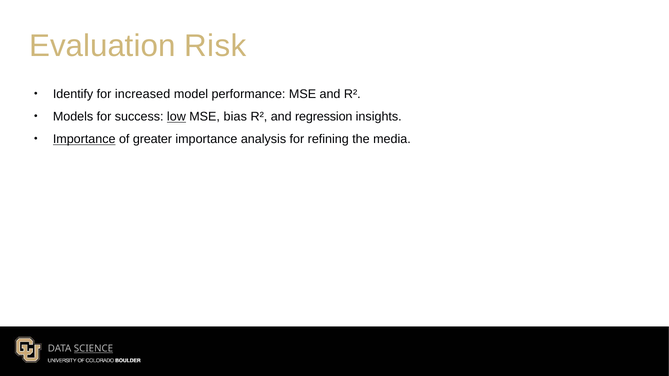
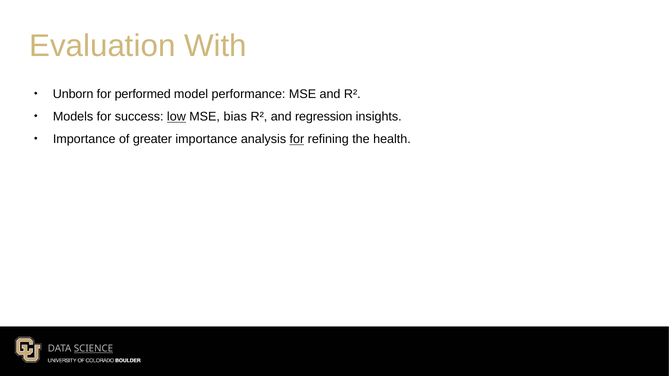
Risk: Risk -> With (216, 46)
Identify: Identify -> Unborn (73, 94)
increased: increased -> performed (143, 94)
Importance underline: present -> none (84, 139)
for underline: none -> present (297, 139)
media: media -> health (392, 139)
